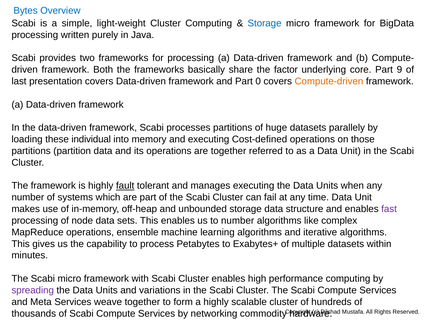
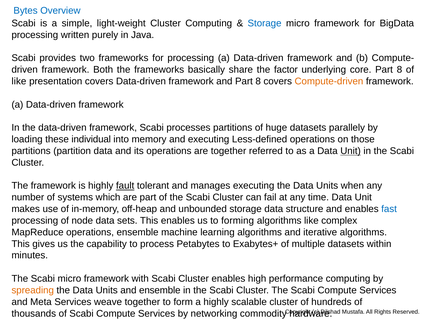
core Part 9: 9 -> 8 (399, 70)
last: last -> like (19, 81)
and Part 0: 0 -> 8 (258, 81)
Cost-defined: Cost-defined -> Less-defined (260, 139)
Unit underline: none -> present (351, 151)
fast colour: purple -> blue (389, 209)
to number: number -> forming (238, 220)
spreading colour: purple -> orange (33, 290)
and variations: variations -> ensemble (160, 290)
